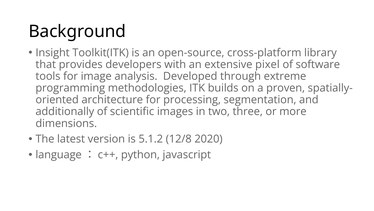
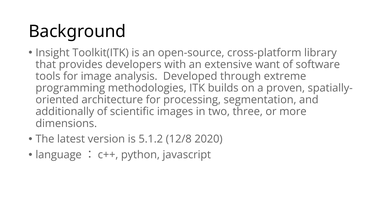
pixel: pixel -> want (268, 64)
